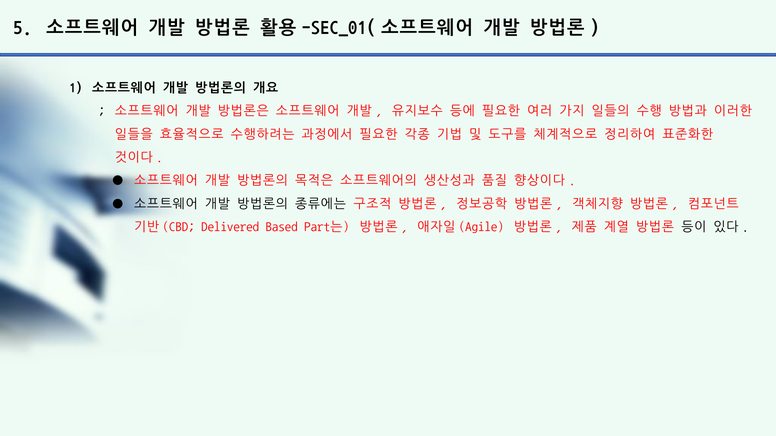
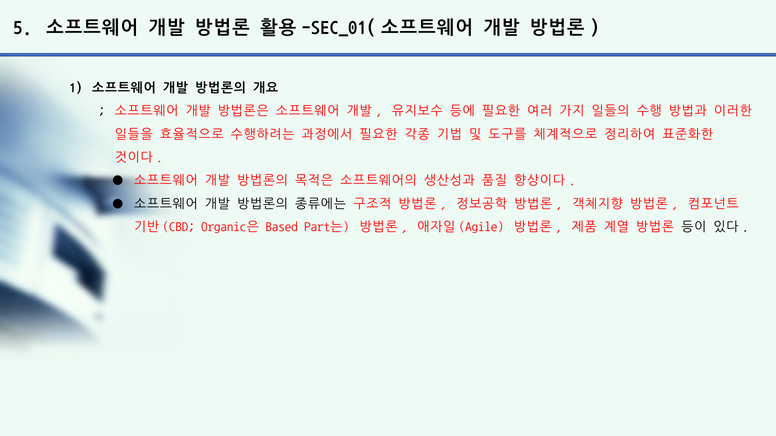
Delivered: Delivered -> Organic은 (230, 227)
